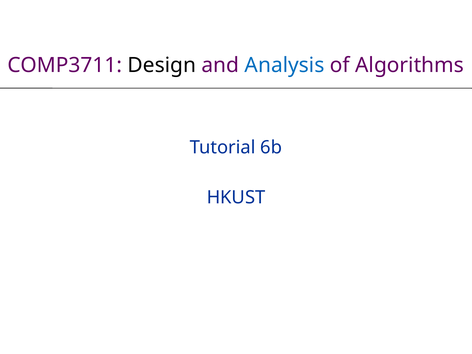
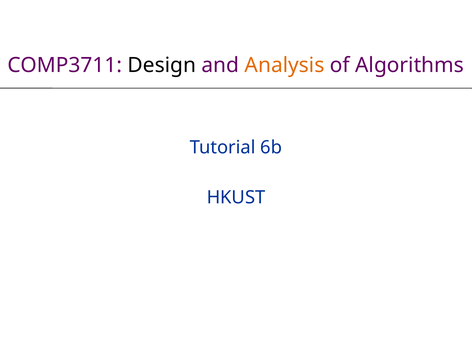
Analysis colour: blue -> orange (285, 65)
